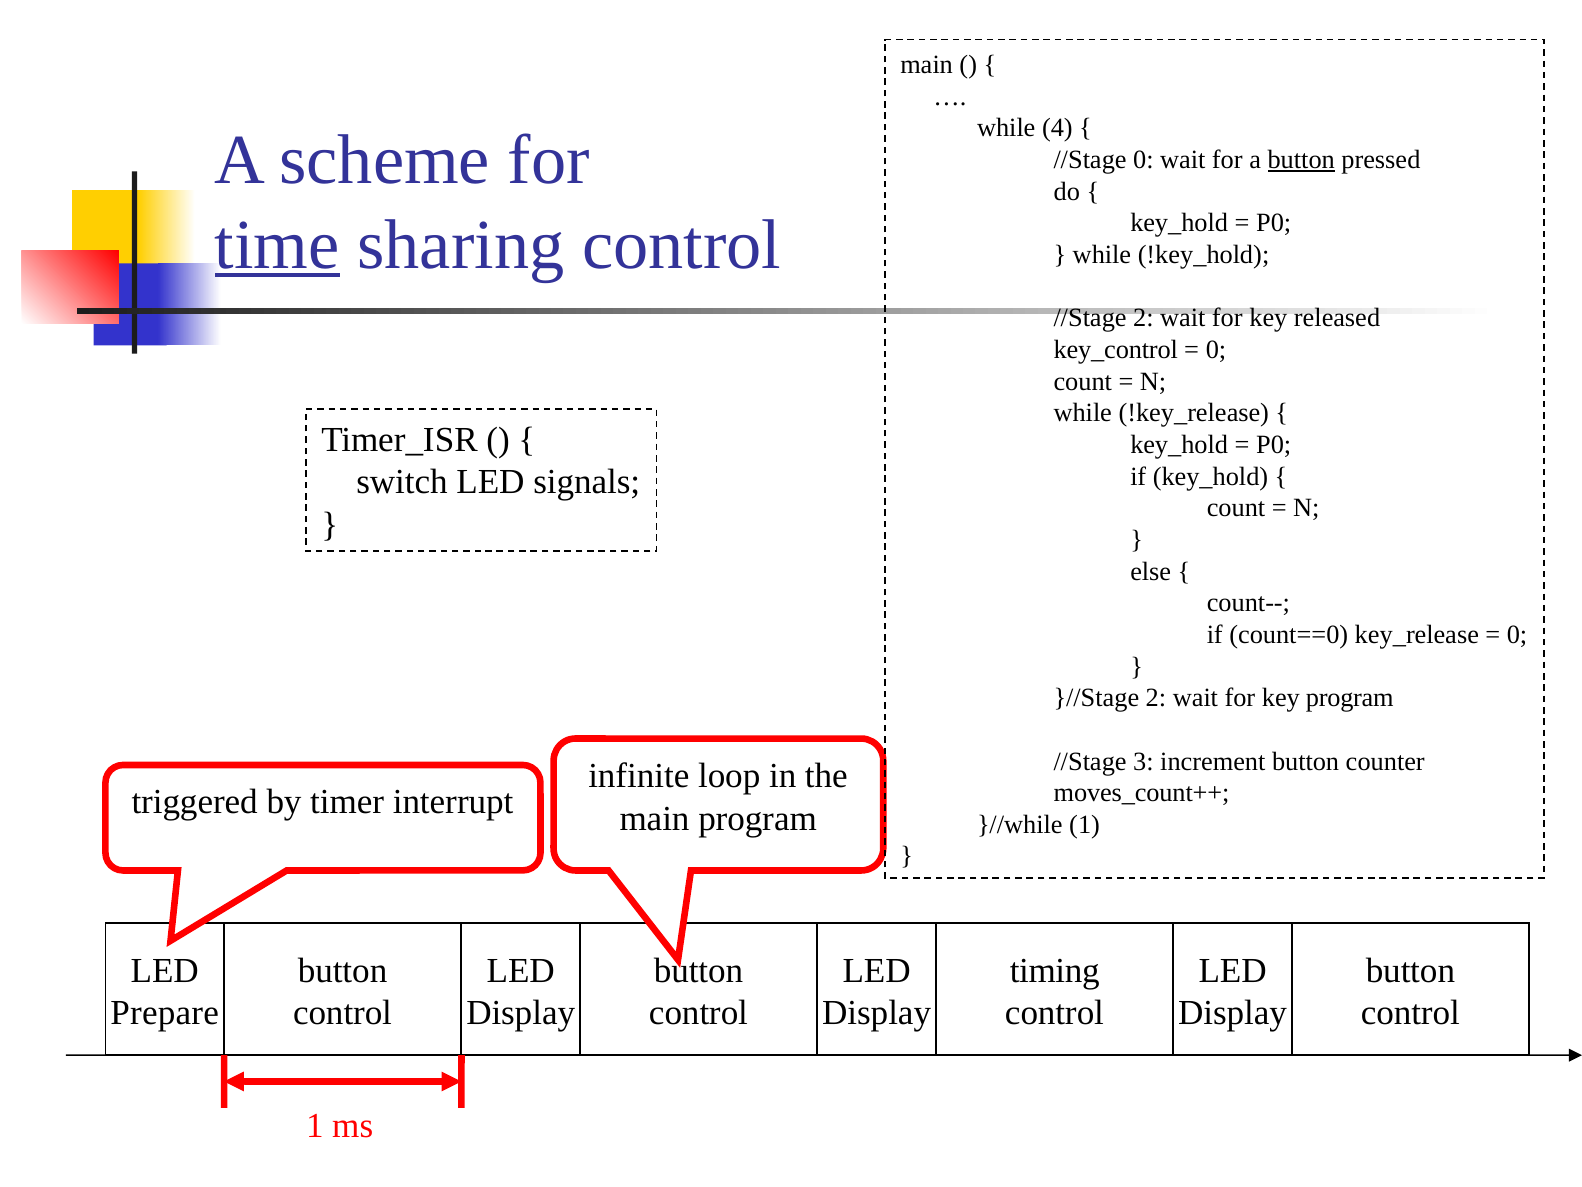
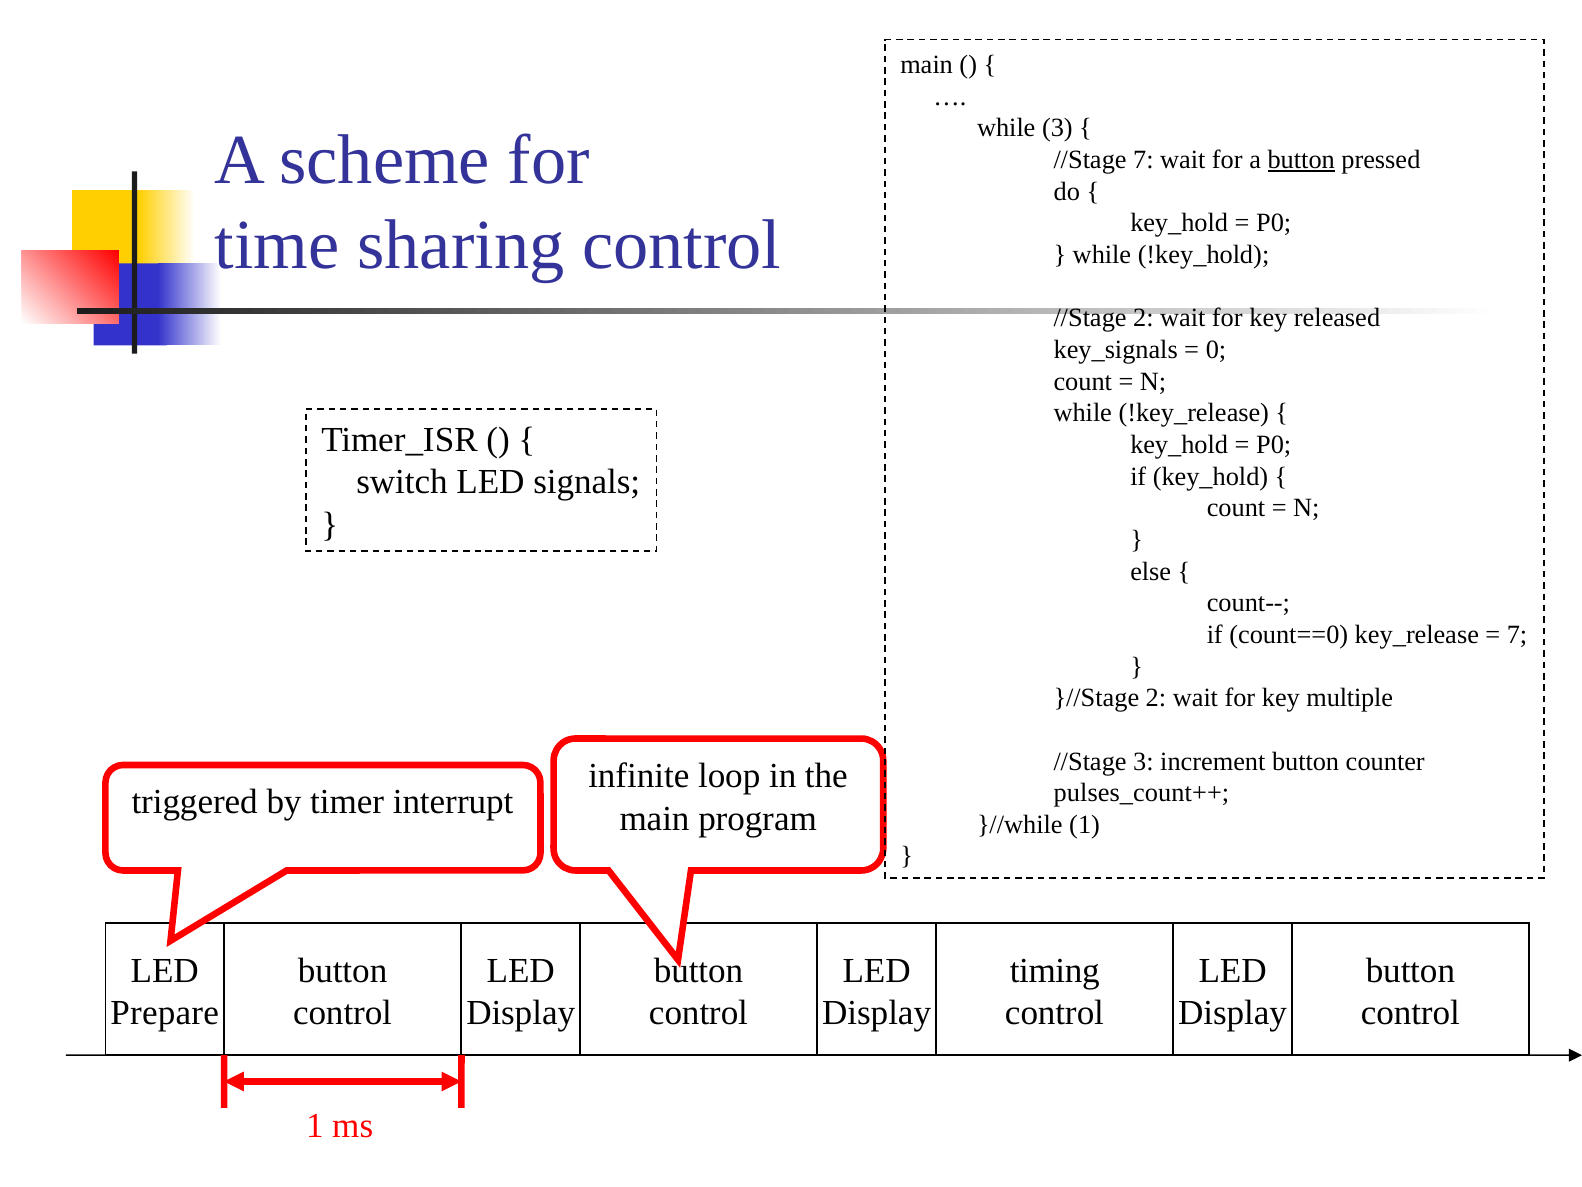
while 4: 4 -> 3 (1057, 128)
//Stage 0: 0 -> 7 (1143, 160)
time underline: present -> none (277, 245)
key_control: key_control -> key_signals (1116, 350)
0: 0 -> 7 (1517, 634)
key program: program -> multiple (1350, 698)
moves_count++: moves_count++ -> pulses_count++ (1141, 793)
